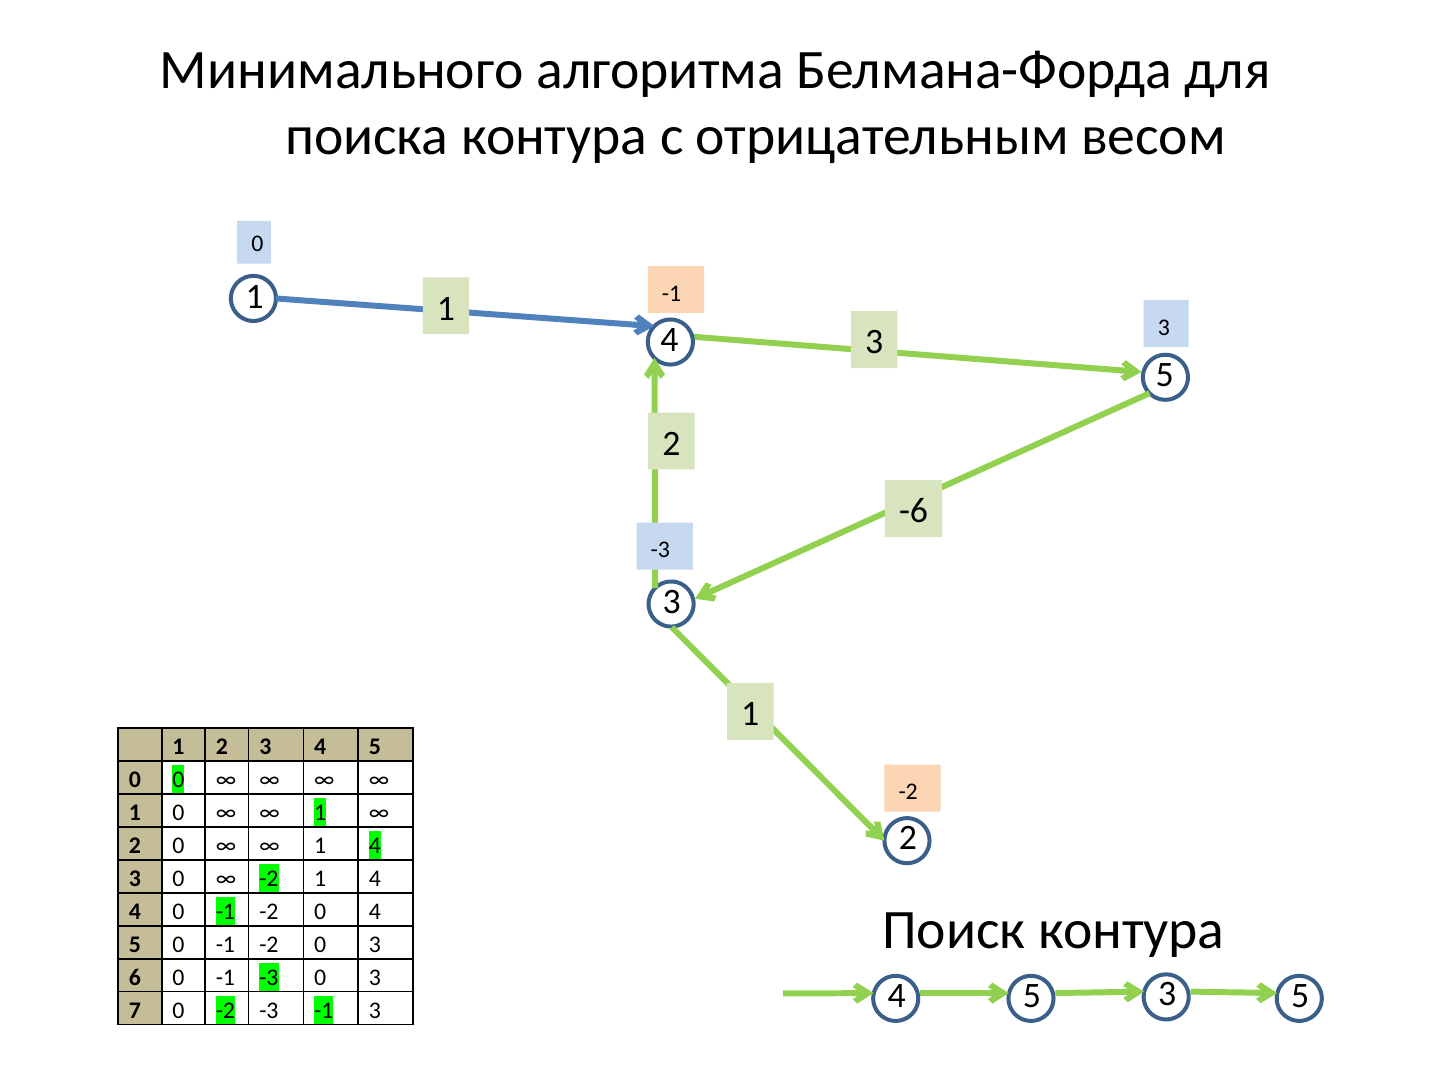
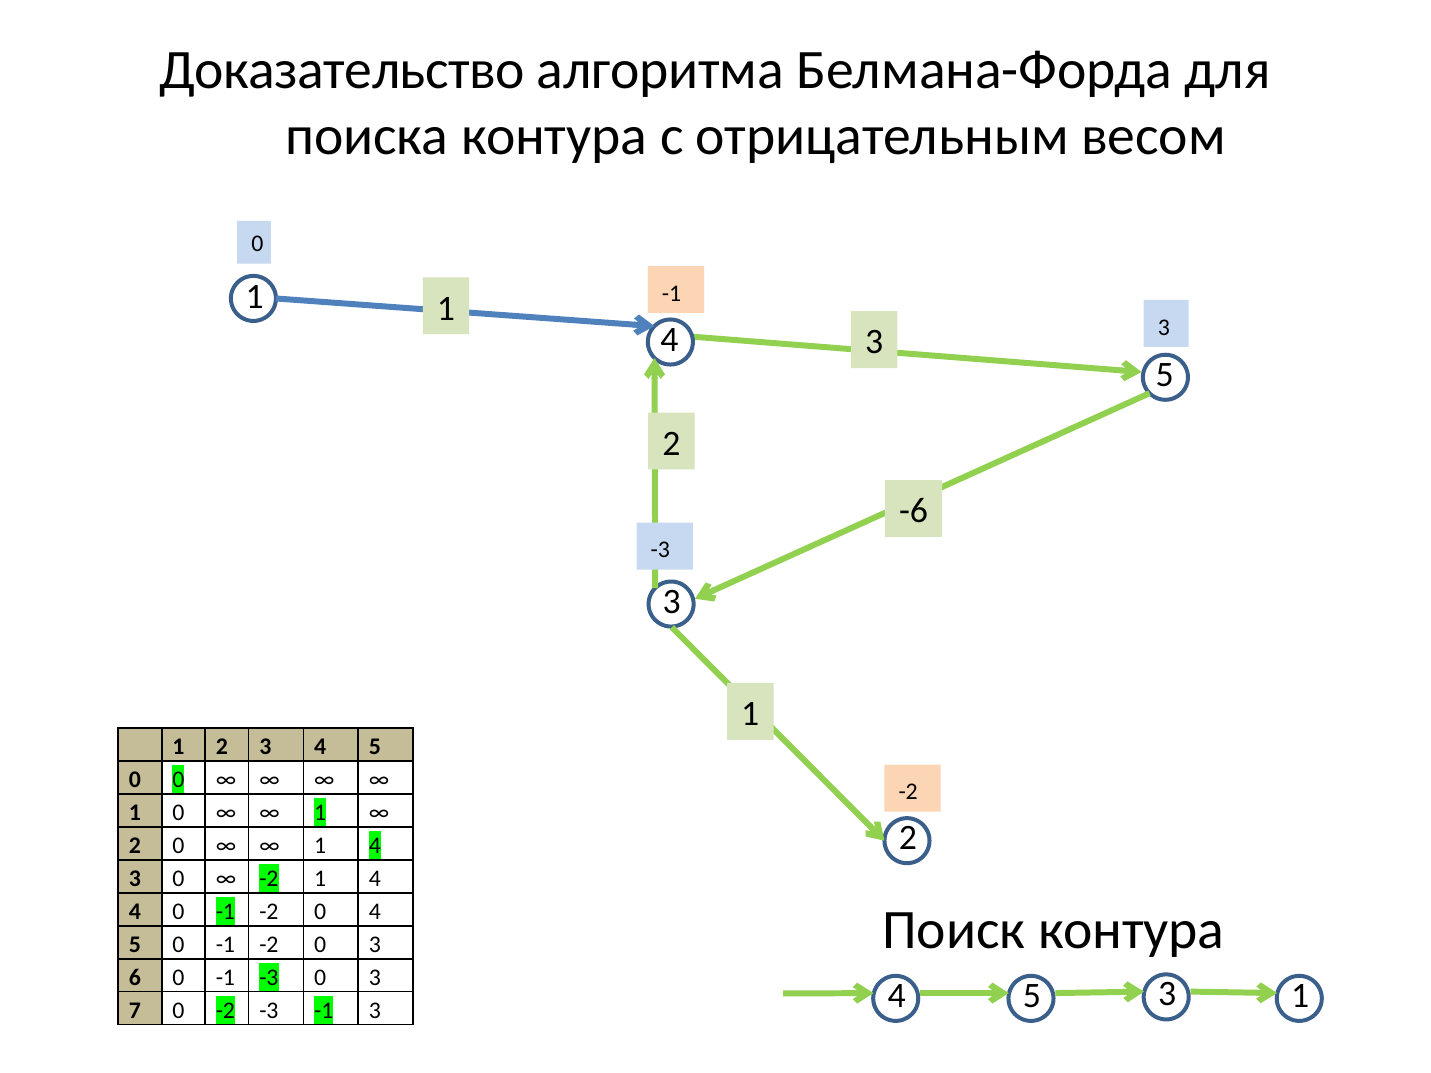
Минимального: Минимального -> Доказательство (342, 70)
5: 5 -> 1 (1300, 996)
